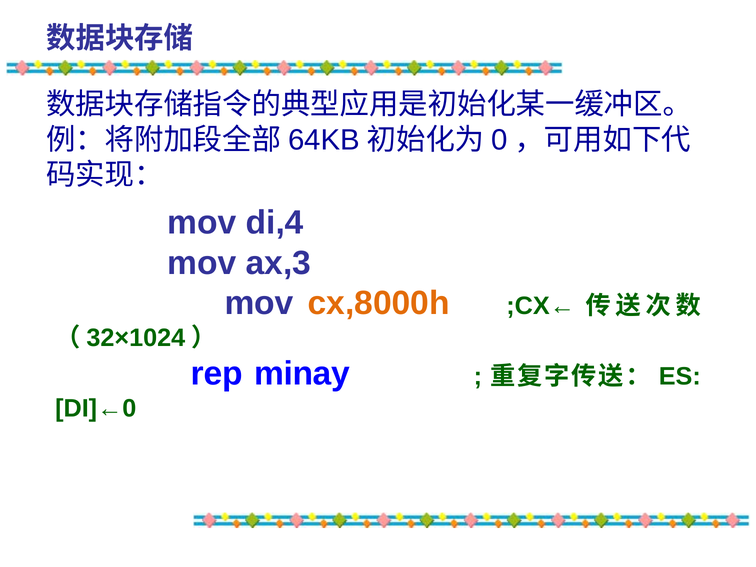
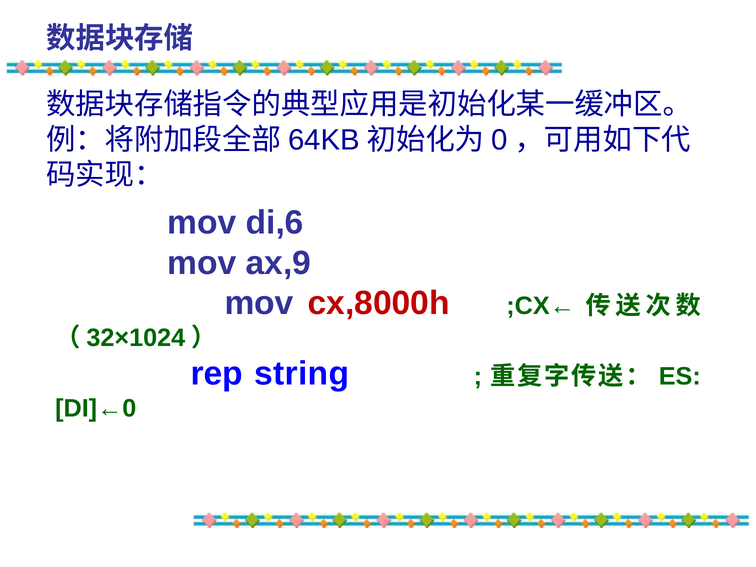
di,4: di,4 -> di,6 (275, 223)
ax,3: ax,3 -> ax,9 (278, 263)
cx,8000h colour: orange -> red (379, 303)
minay: minay -> string (302, 374)
